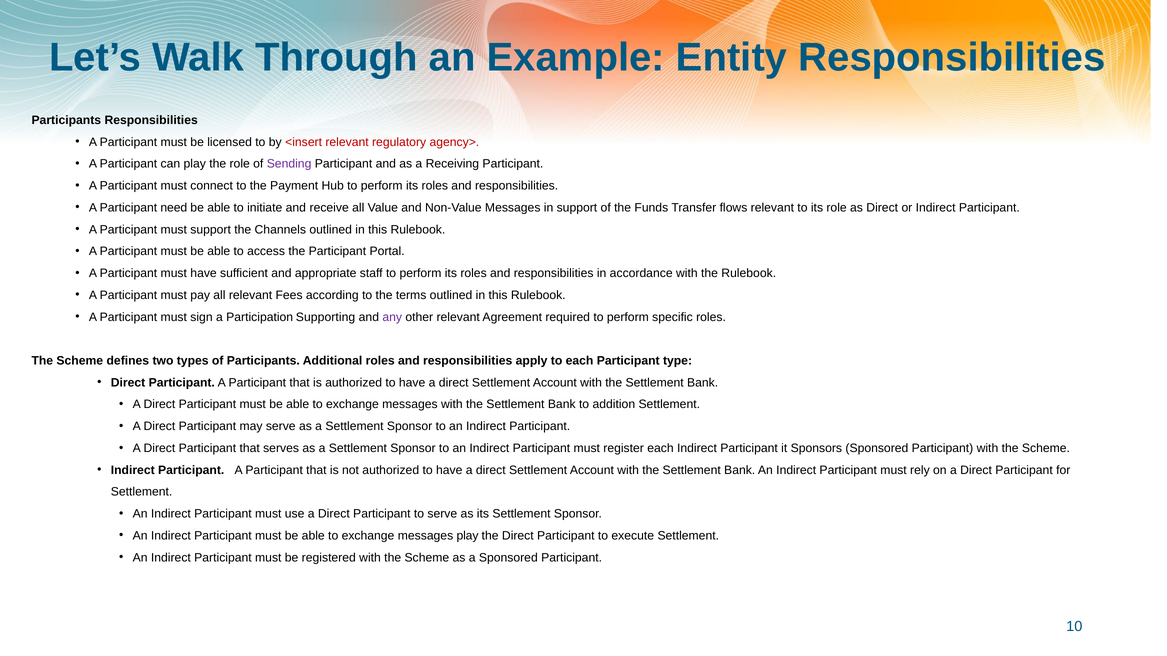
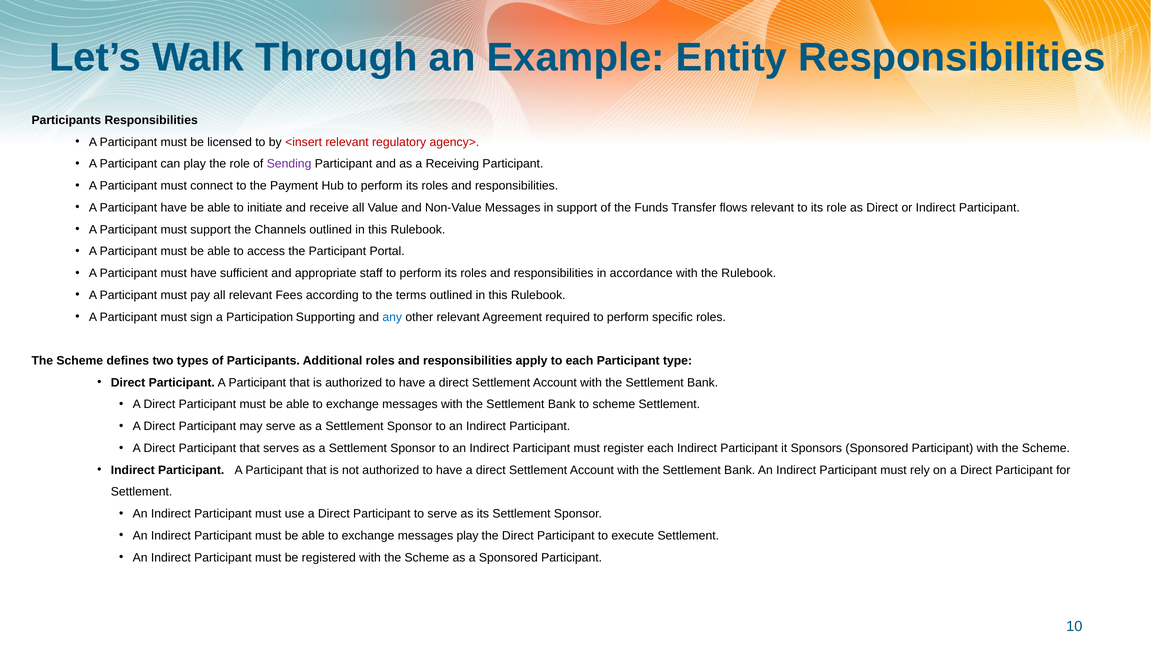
Participant need: need -> have (174, 208)
any colour: purple -> blue (392, 317)
to addition: addition -> scheme (614, 405)
